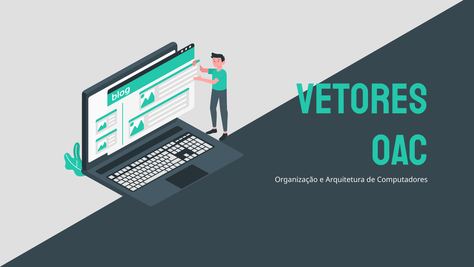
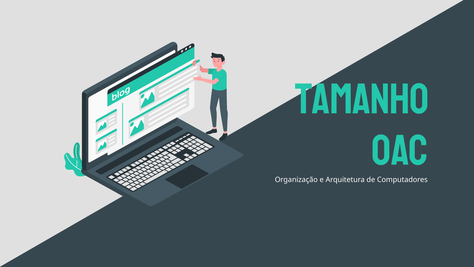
VETORES: VETORES -> TAMANHO (362, 99)
